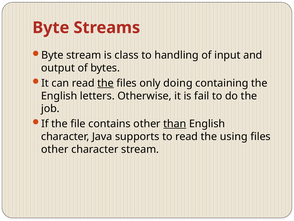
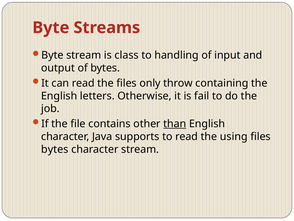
the underline: present -> none (106, 83)
doing: doing -> throw (178, 83)
other: other -> bytes (55, 149)
